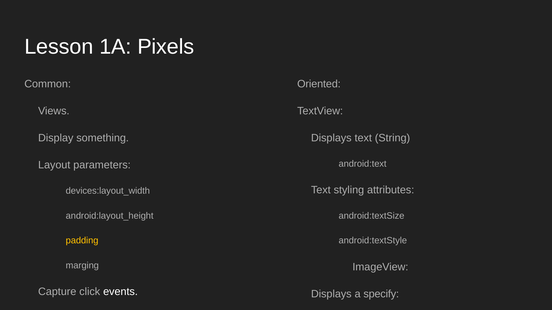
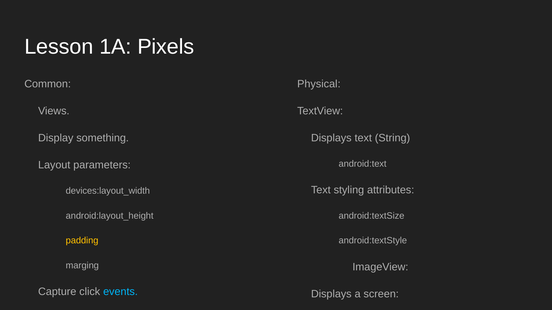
Oriented: Oriented -> Physical (319, 84)
events colour: white -> light blue (121, 292)
specify: specify -> screen (381, 294)
